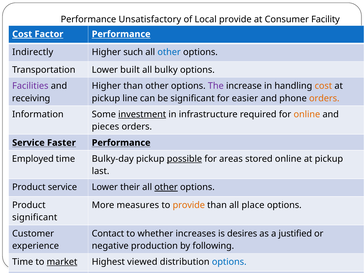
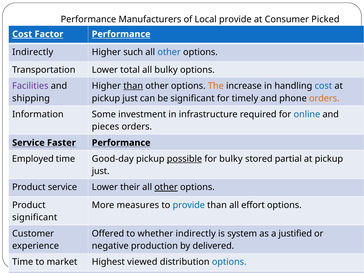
Unsatisfactory: Unsatisfactory -> Manufacturers (150, 19)
Facility: Facility -> Picked (325, 19)
built: built -> total (130, 70)
than underline: none -> present (133, 86)
The colour: purple -> orange (216, 86)
cost colour: orange -> blue (323, 86)
receiving: receiving -> shipping (31, 98)
line: line -> just (130, 98)
for easier: easier -> timely (245, 98)
investment underline: present -> none (142, 114)
online colour: orange -> blue (307, 114)
Bulky-day: Bulky-day -> Good-day (113, 159)
for areas: areas -> bulky (231, 159)
stored online: online -> partial (288, 159)
last: last -> just (101, 171)
provide colour: orange -> blue (189, 205)
place: place -> effort (253, 205)
Contact: Contact -> Offered (108, 234)
whether increases: increases -> indirectly (196, 234)
desires: desires -> system (242, 234)
following: following -> delivered (213, 246)
market underline: present -> none (62, 262)
